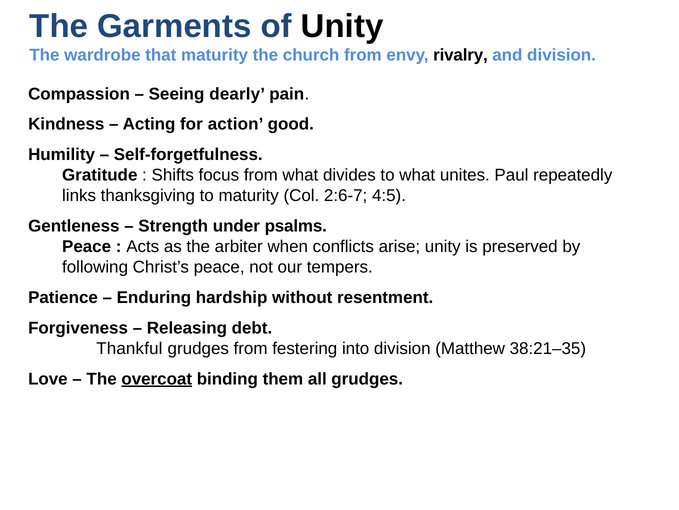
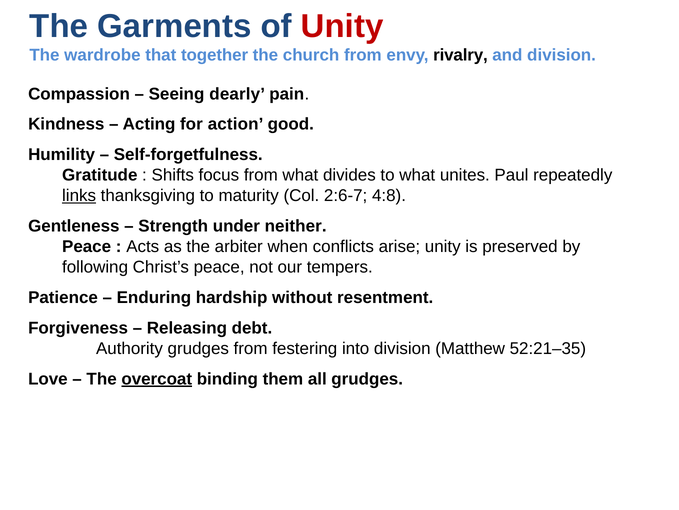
Unity colour: black -> red (342, 26)
that maturity: maturity -> together (215, 55)
links underline: none -> present (79, 195)
4:5: 4:5 -> 4:8 (389, 195)
psalms: psalms -> neither (296, 226)
Thankful: Thankful -> Authority (129, 348)
38:21–35: 38:21–35 -> 52:21–35 (548, 348)
